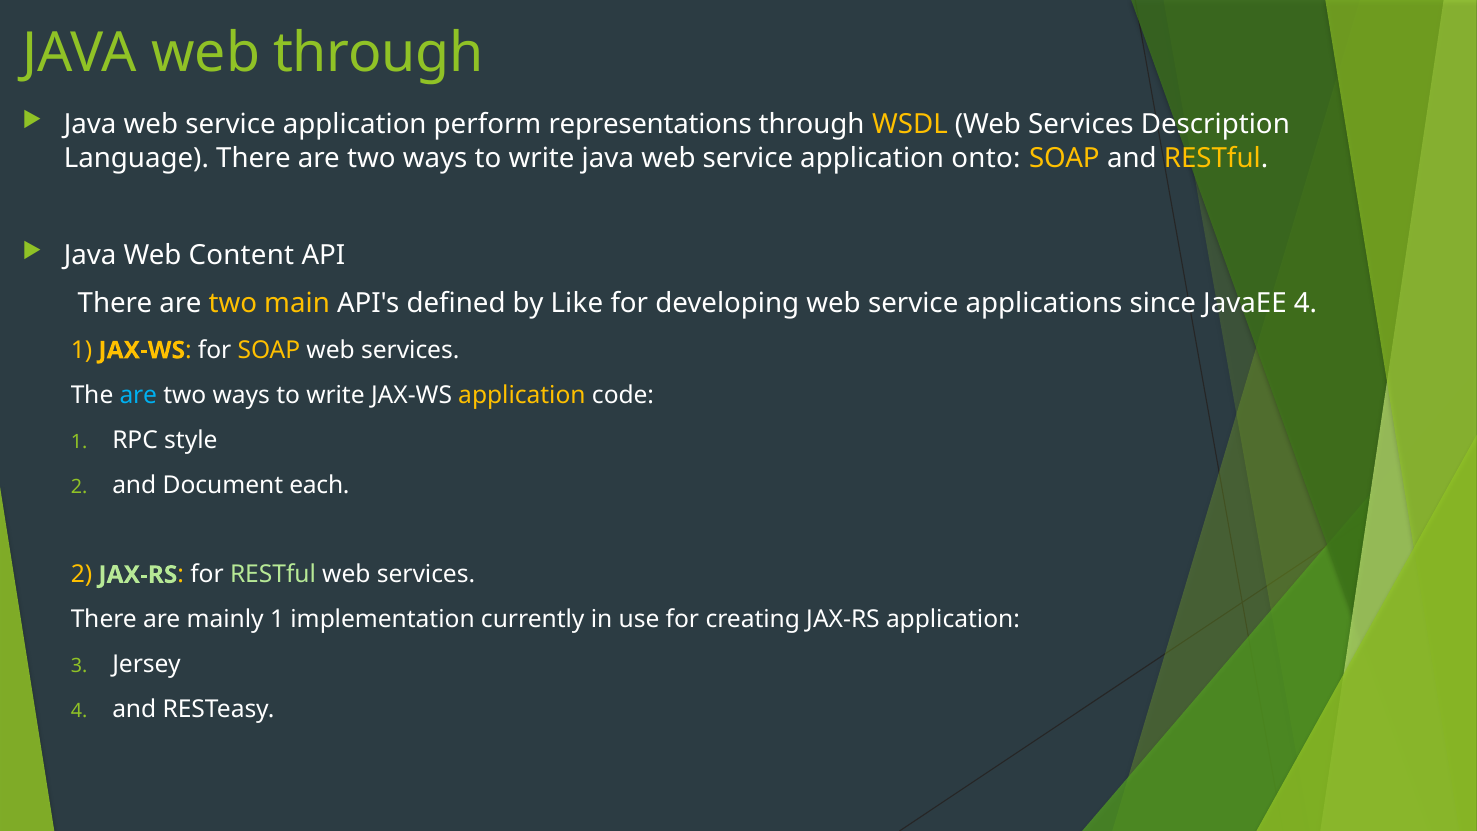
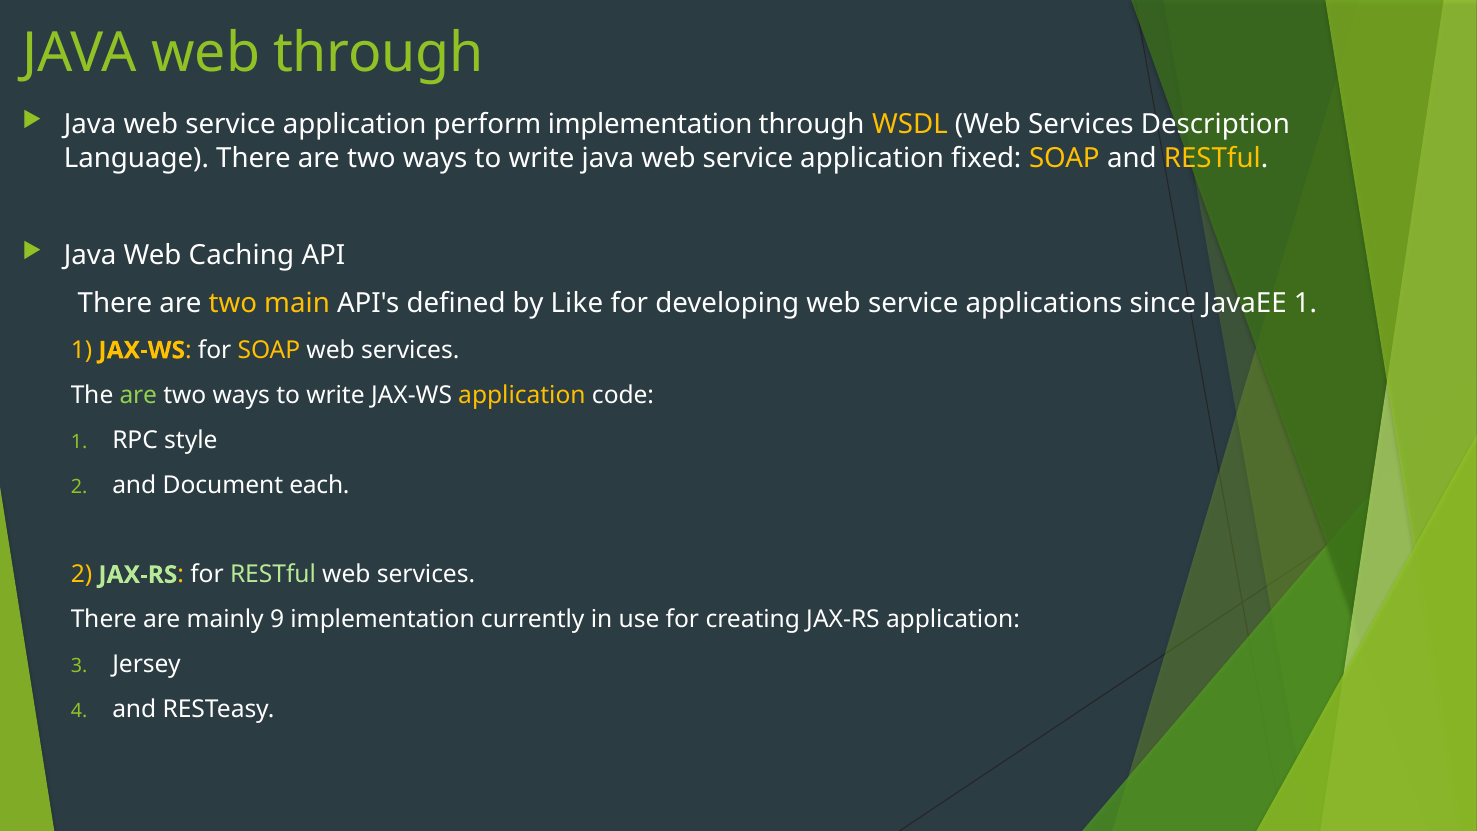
perform representations: representations -> implementation (650, 125)
onto: onto -> fixed (986, 158)
Content: Content -> Caching (241, 255)
JavaEE 4: 4 -> 1 (1306, 304)
are colour: light blue -> light green (138, 395)
mainly 1: 1 -> 9 (277, 620)
